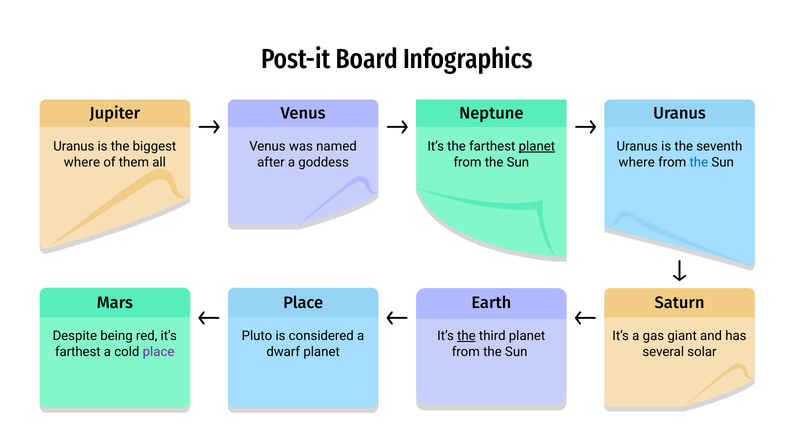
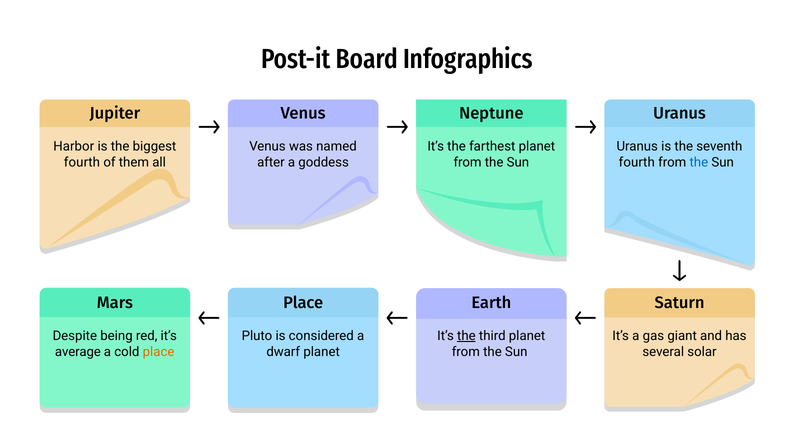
Uranus: Uranus -> Harbor (74, 146)
planet underline: present -> none (537, 146)
where: where -> fourth (82, 162)
where: where -> fourth (637, 162)
farthest: farthest -> average (78, 351)
place colour: purple -> orange (159, 351)
